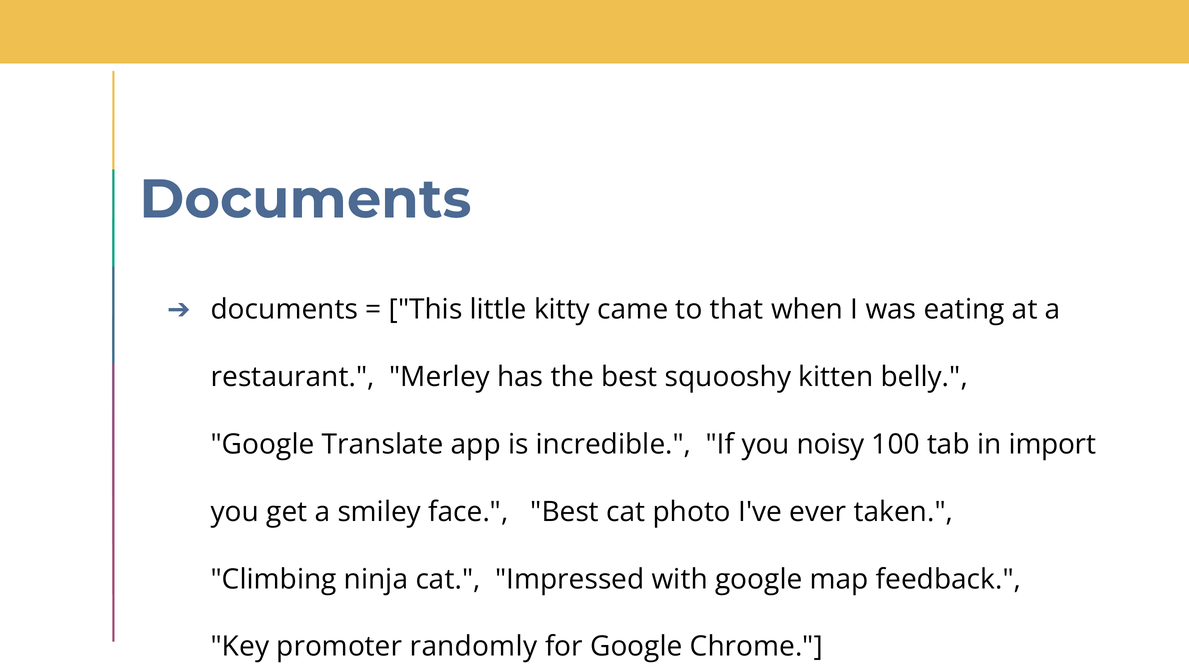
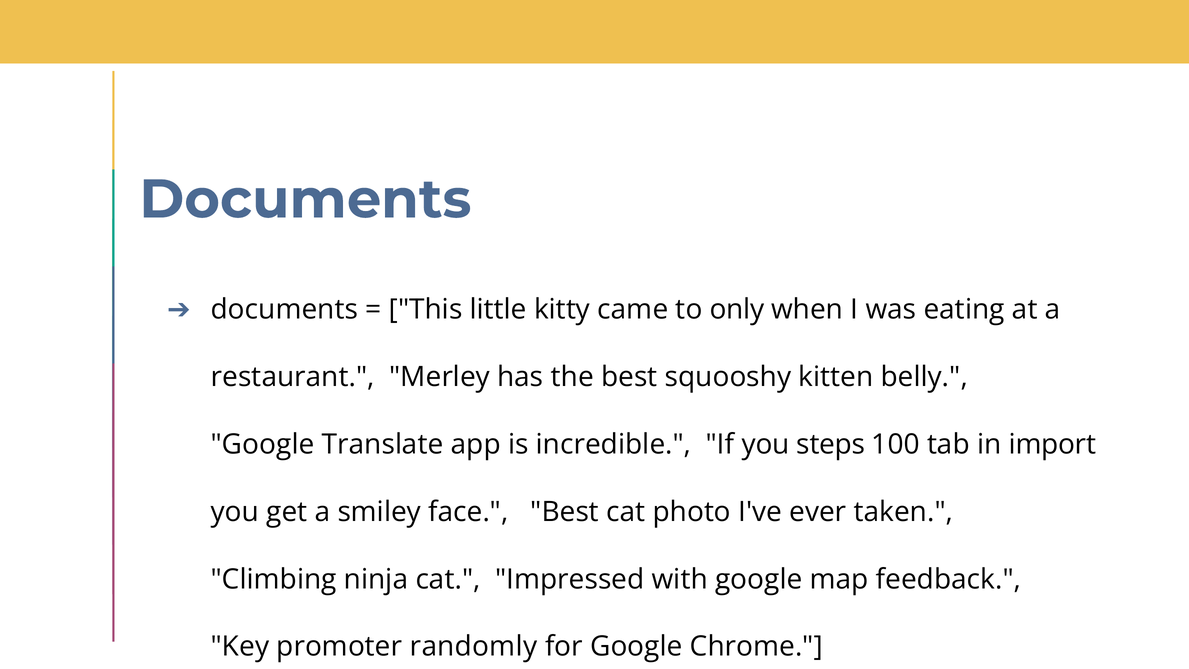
that: that -> only (737, 310)
noisy: noisy -> steps (831, 444)
